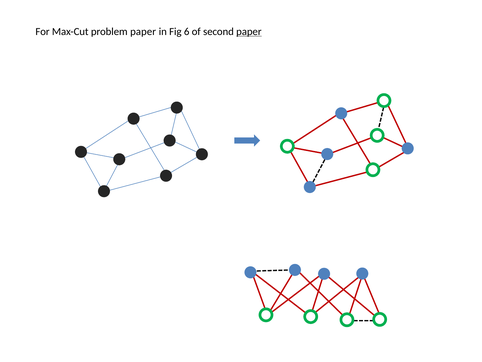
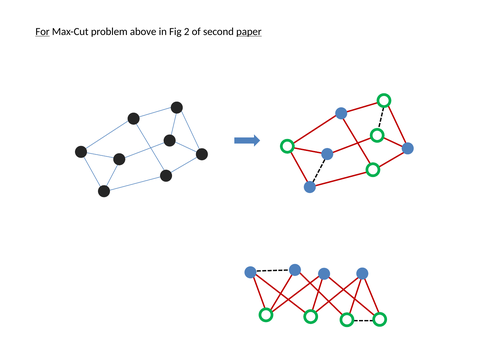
For underline: none -> present (43, 32)
problem paper: paper -> above (143, 32)
6: 6 -> 2 (187, 32)
